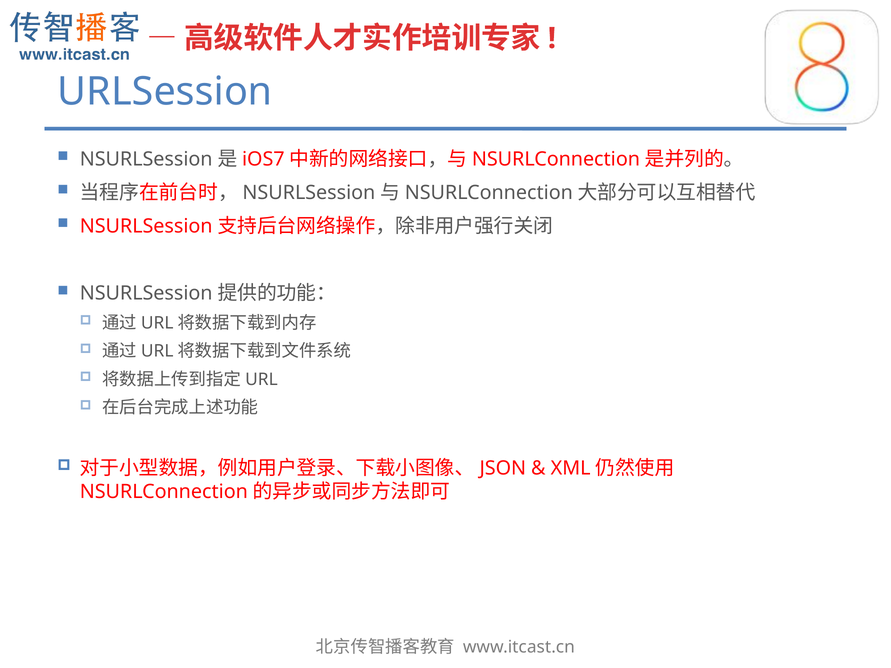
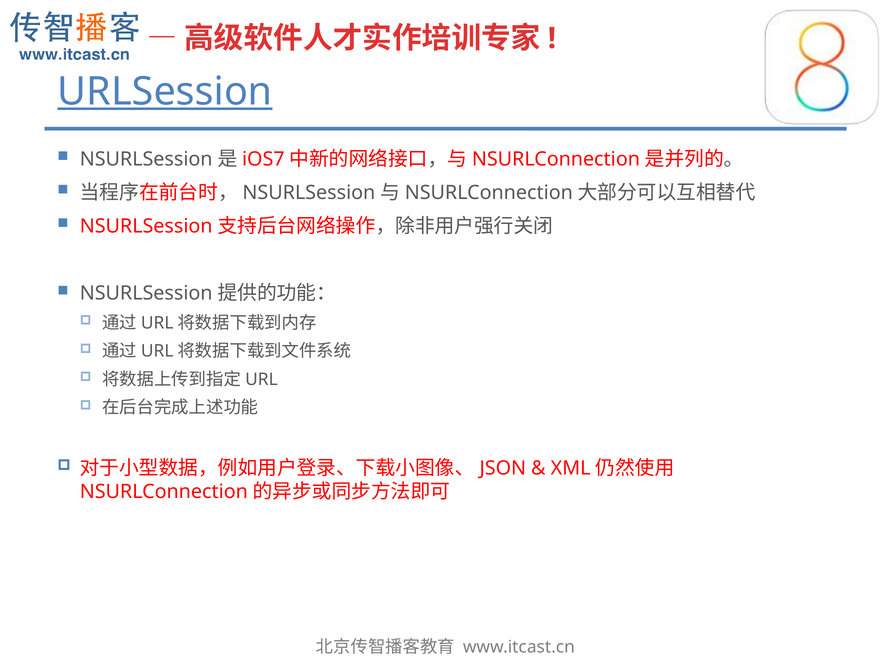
URLSession underline: none -> present (165, 92)
